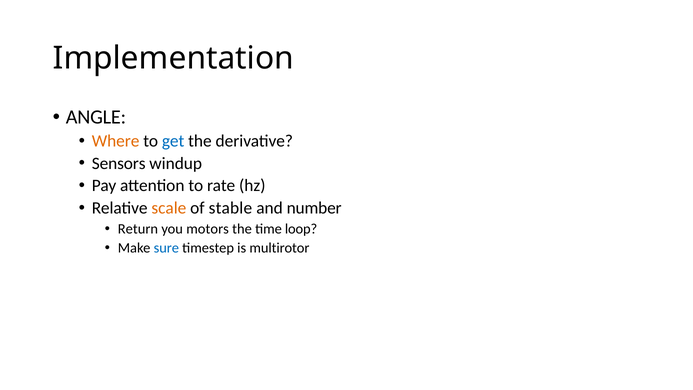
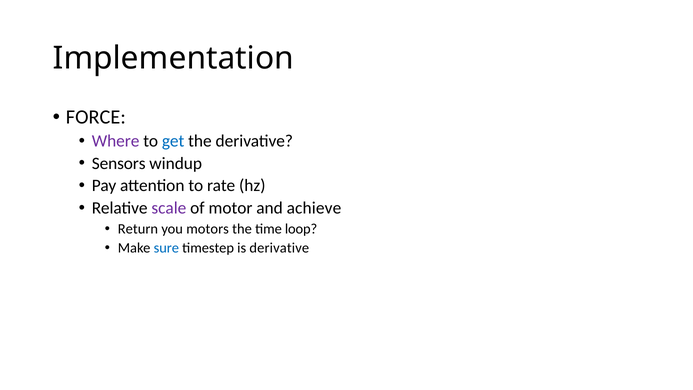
ANGLE: ANGLE -> FORCE (96, 117)
Where colour: orange -> purple (116, 141)
scale colour: orange -> purple (169, 208)
stable: stable -> motor (231, 208)
number: number -> achieve (314, 208)
is multirotor: multirotor -> derivative (279, 248)
